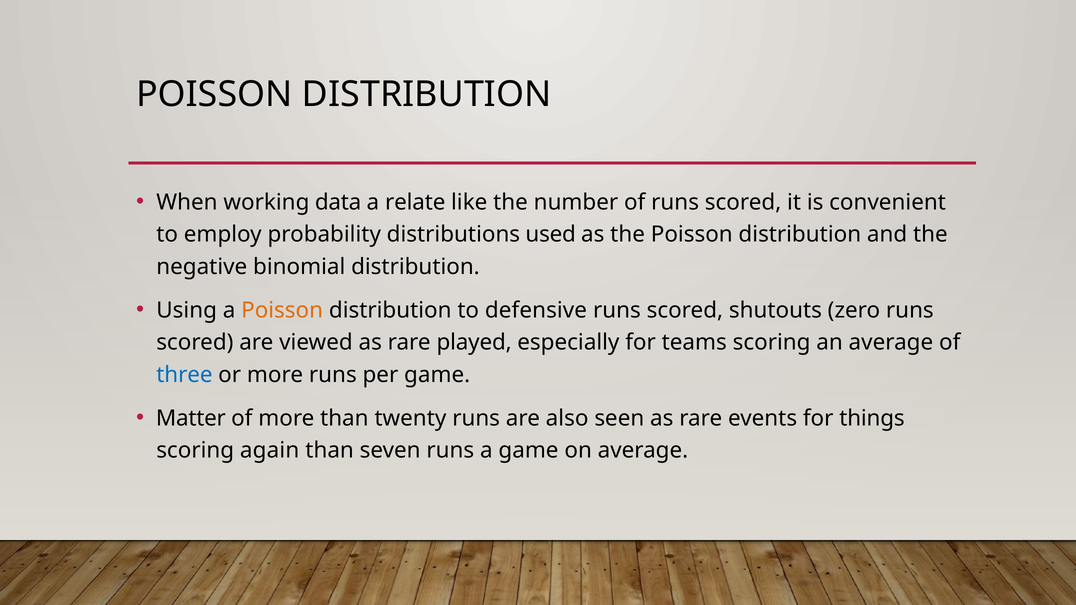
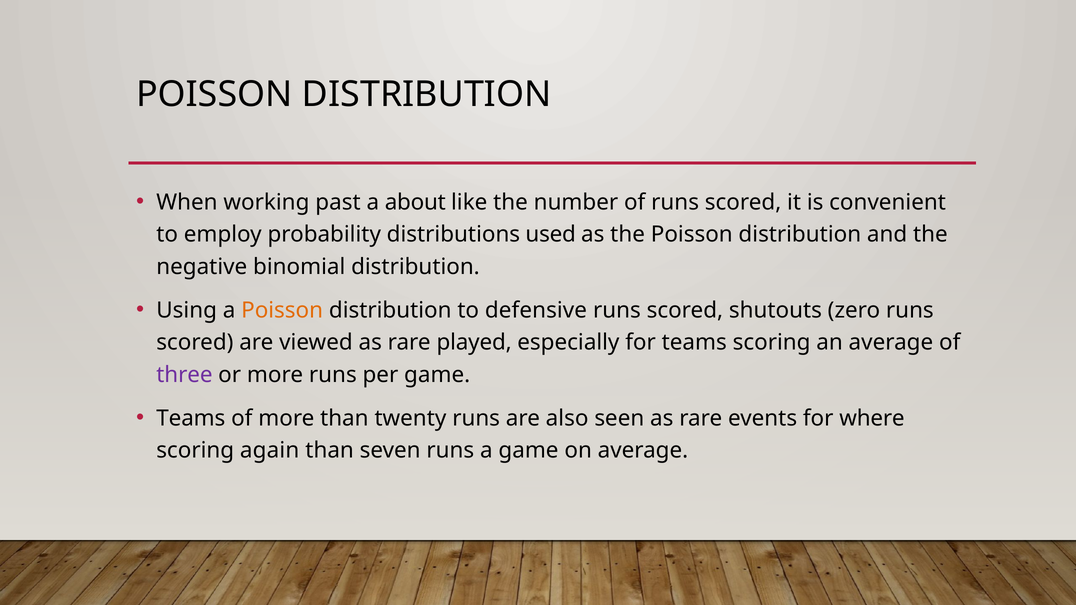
data: data -> past (338, 202)
relate: relate -> about (415, 202)
three colour: blue -> purple (184, 375)
Matter: Matter -> Teams (191, 418)
things: things -> where (872, 418)
